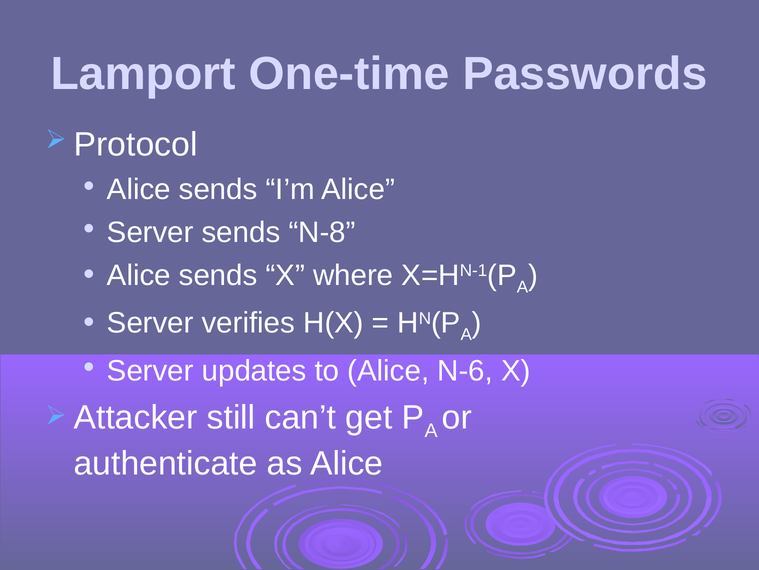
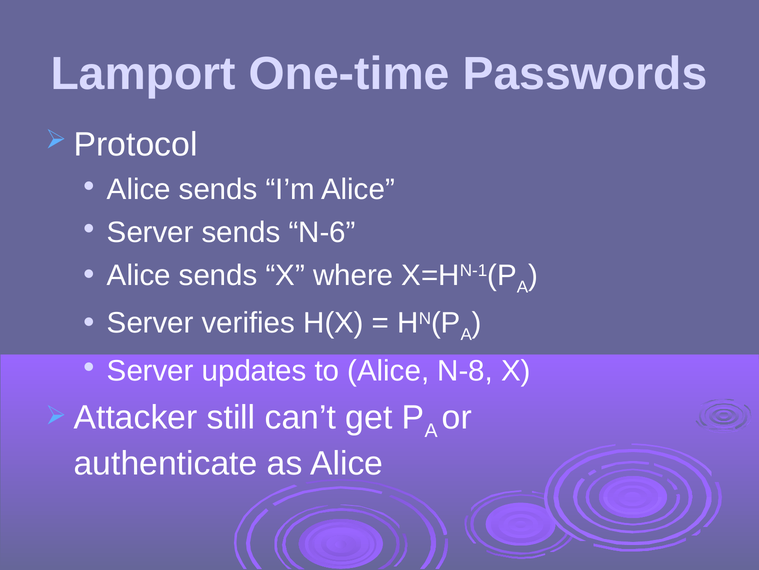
N-8: N-8 -> N-6 (322, 232)
N-6: N-6 -> N-8 (465, 370)
